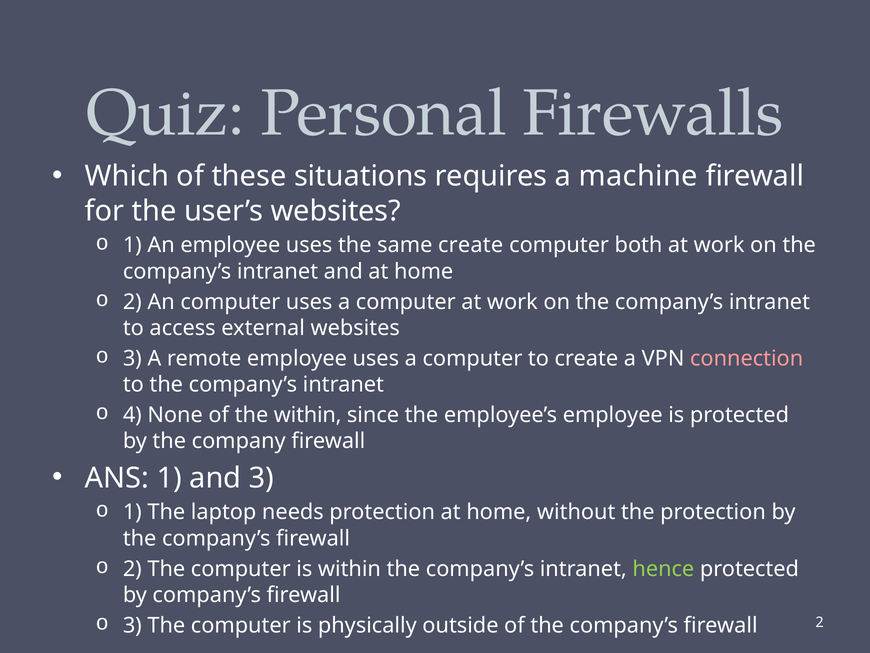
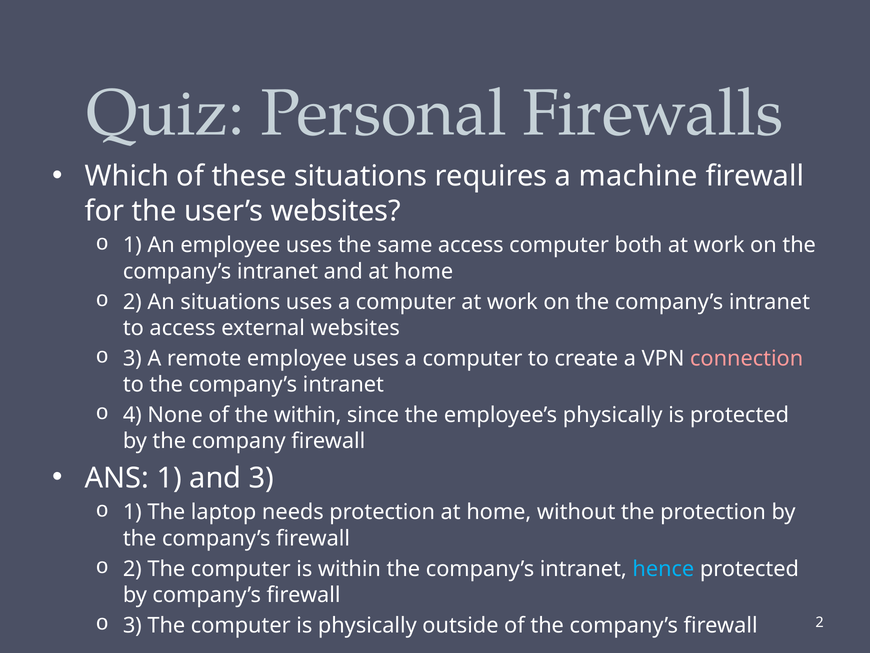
same create: create -> access (471, 245)
An computer: computer -> situations (230, 302)
employee’s employee: employee -> physically (613, 415)
hence colour: light green -> light blue (663, 568)
